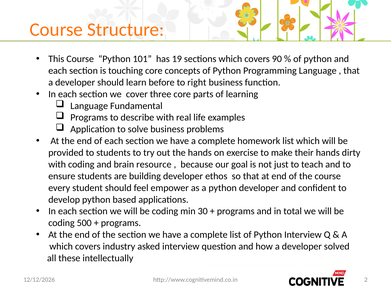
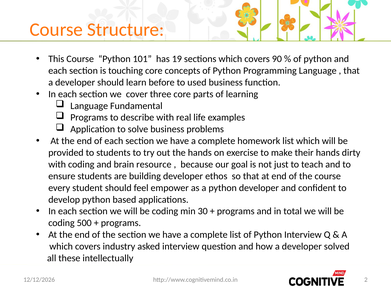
right: right -> used (197, 82)
